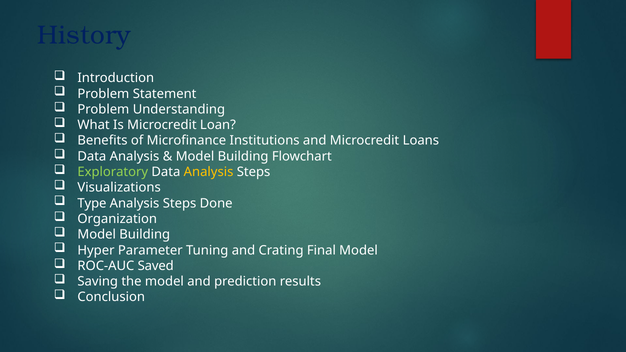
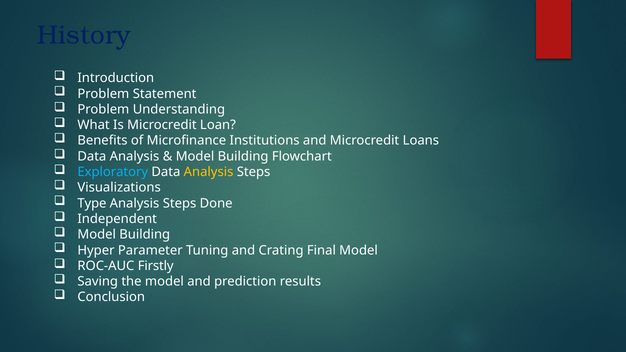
Exploratory colour: light green -> light blue (113, 172)
Organization: Organization -> Independent (117, 219)
Saved: Saved -> Firstly (156, 266)
